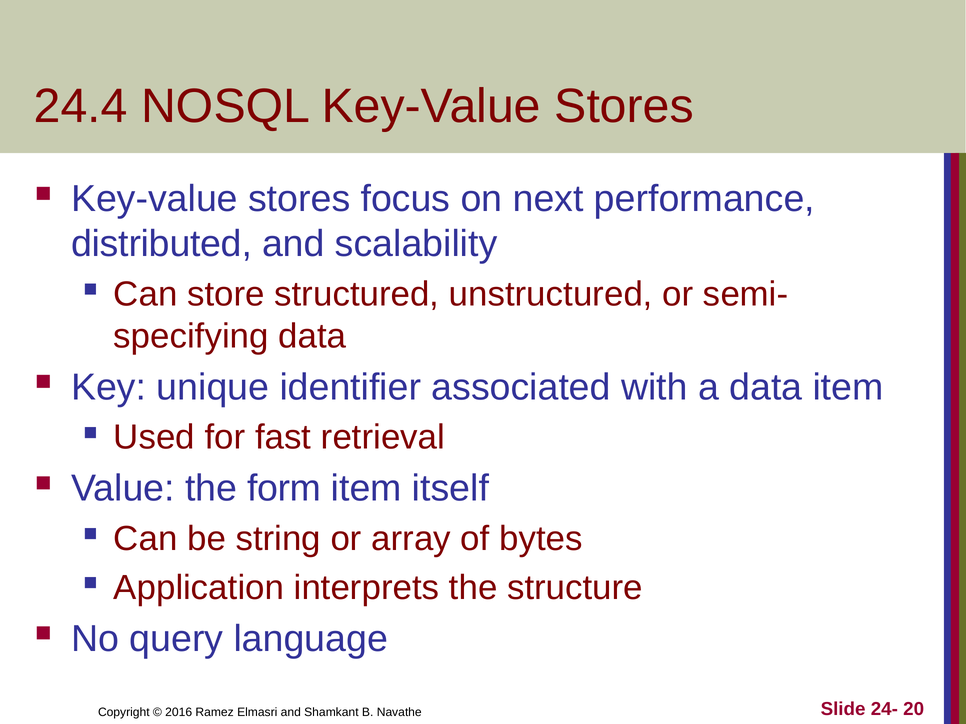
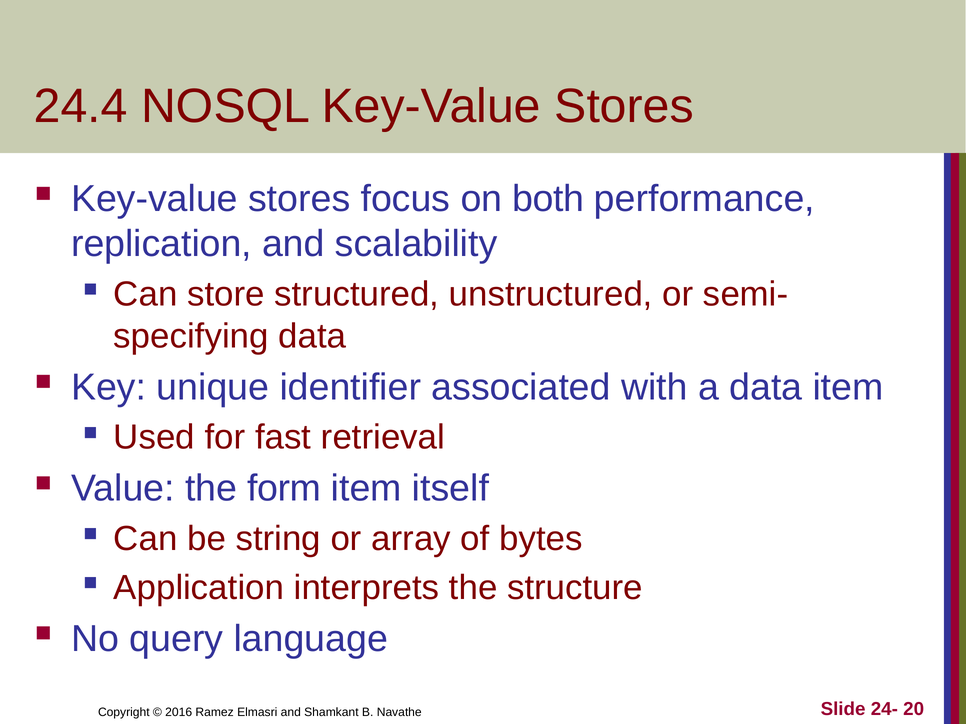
next: next -> both (548, 199)
distributed: distributed -> replication (161, 244)
